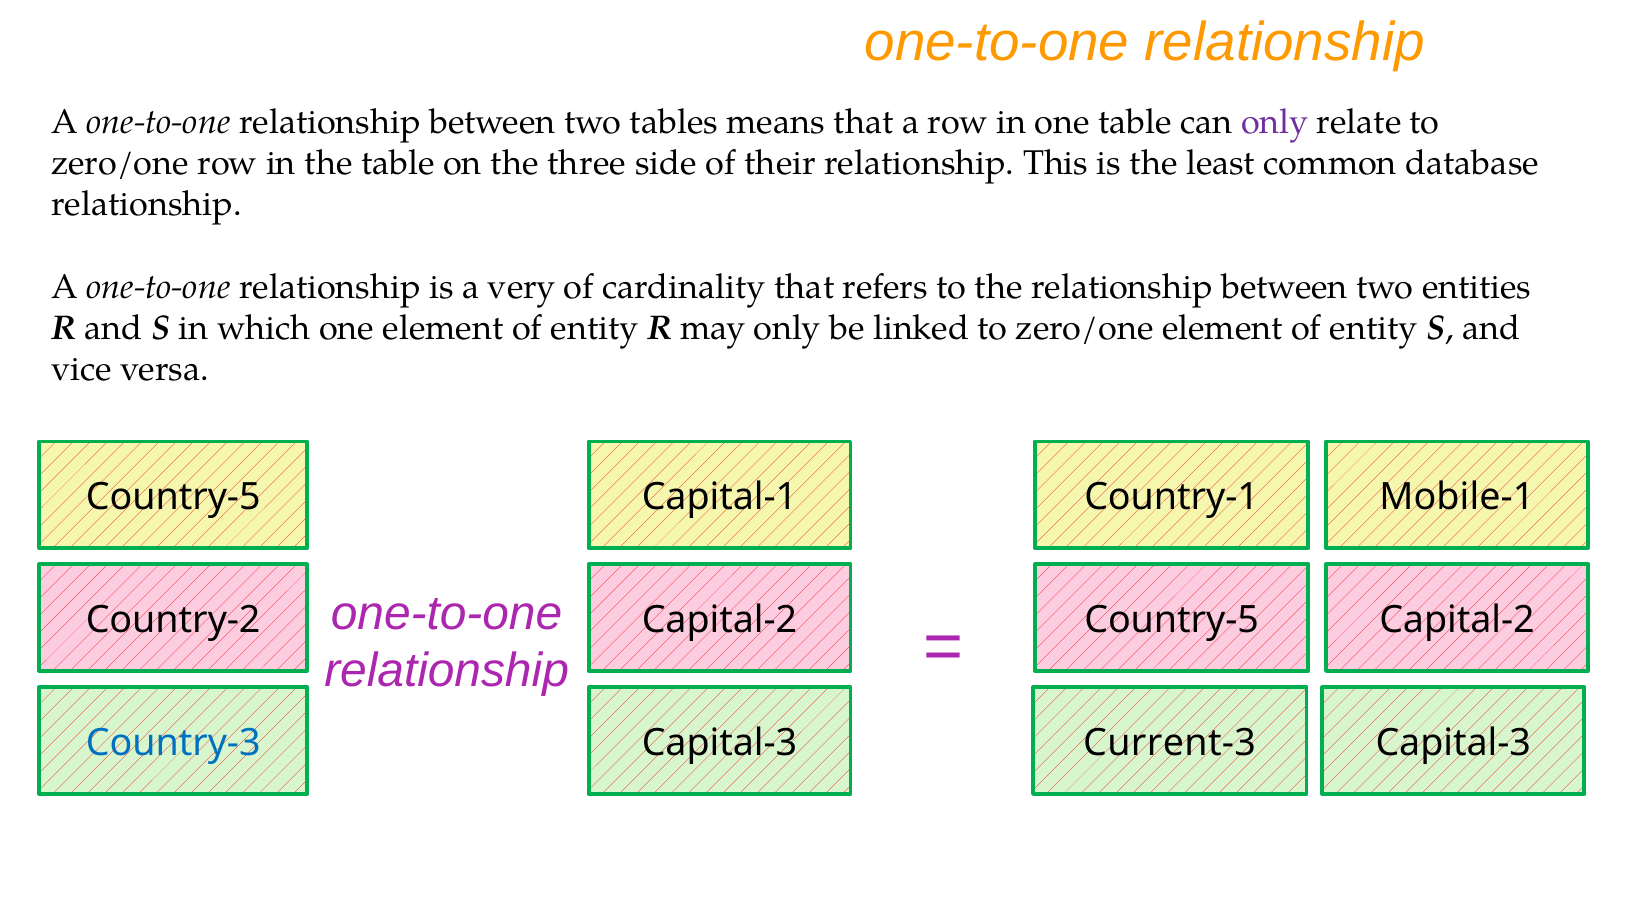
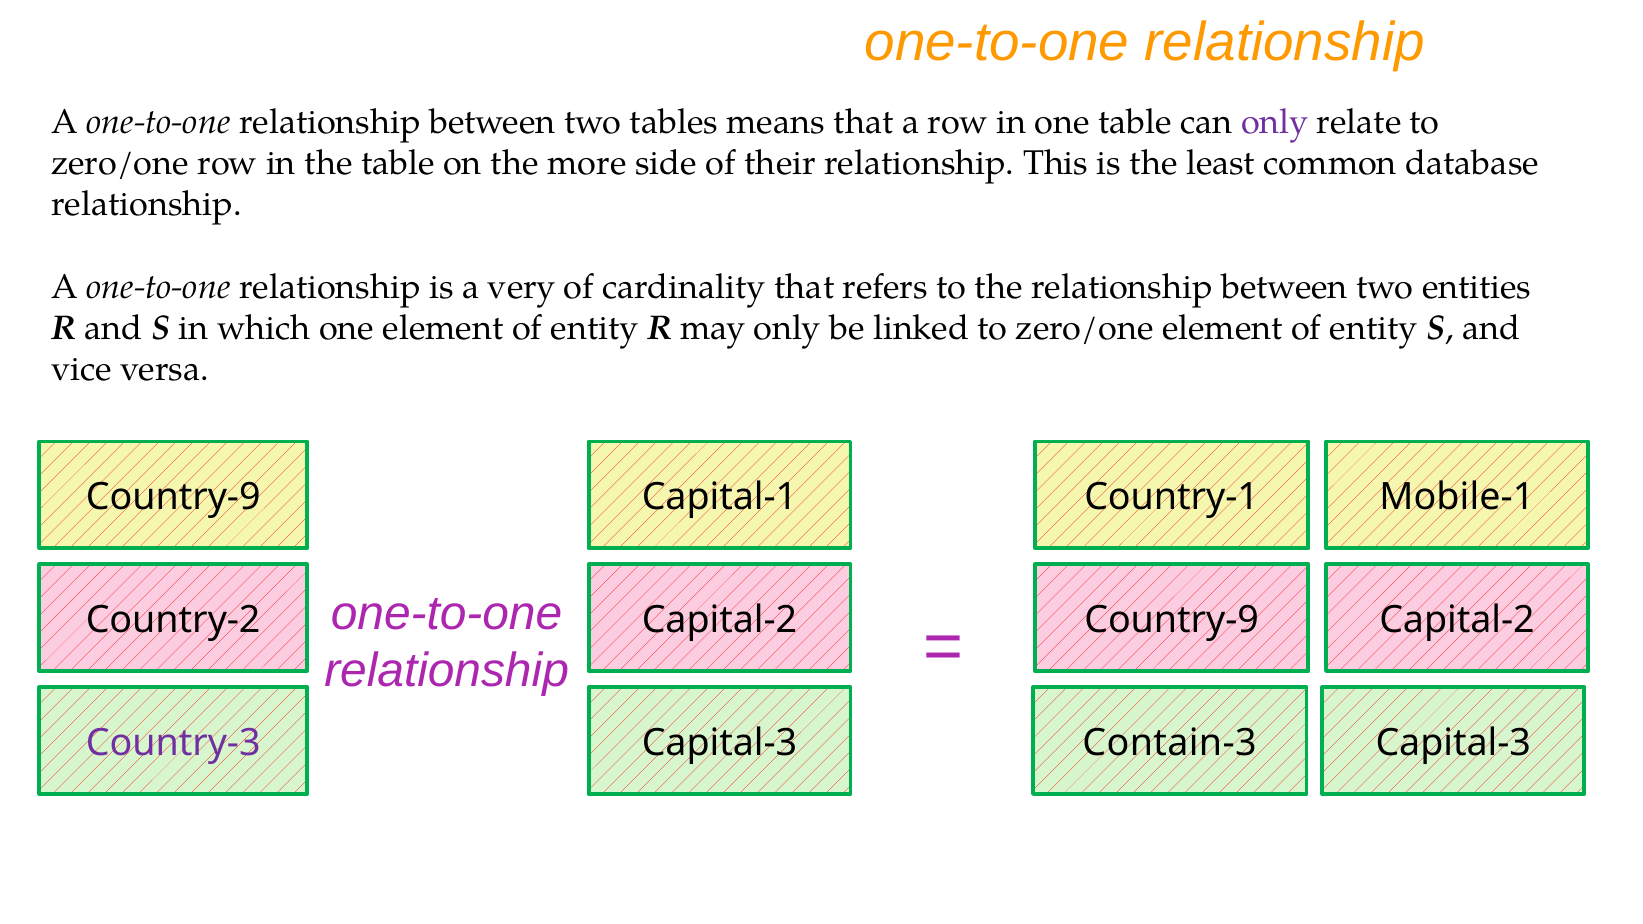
three: three -> more (587, 163)
Country-5: Country-5 -> Country-9 (173, 498)
Capital-2 Country-5: Country-5 -> Country-9 (1172, 620)
Country-3 colour: blue -> purple (173, 743)
Current-3: Current-3 -> Contain-3 (1170, 743)
